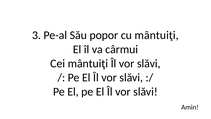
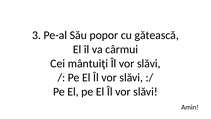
cu mântuiţi: mântuiţi -> gătească (157, 35)
